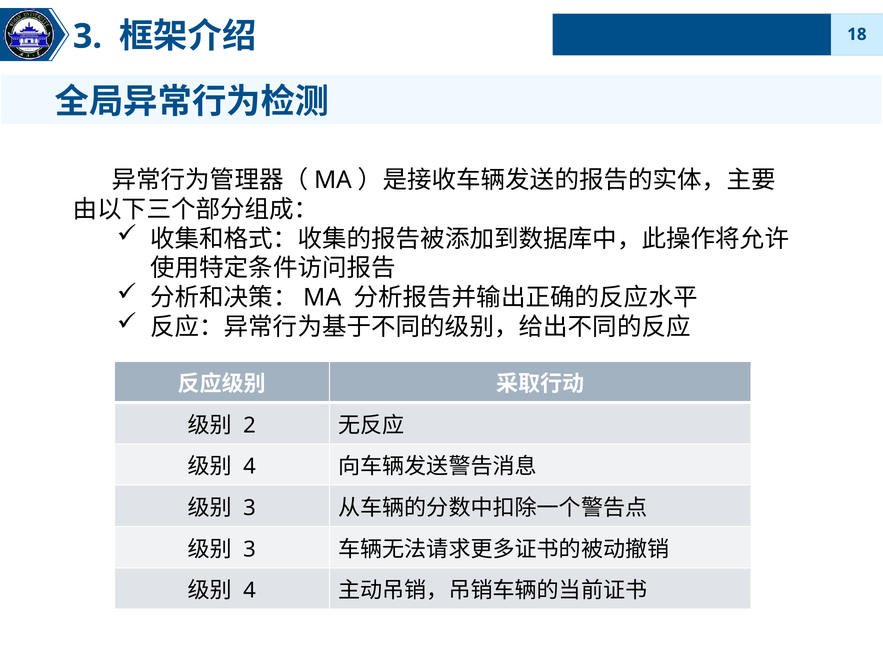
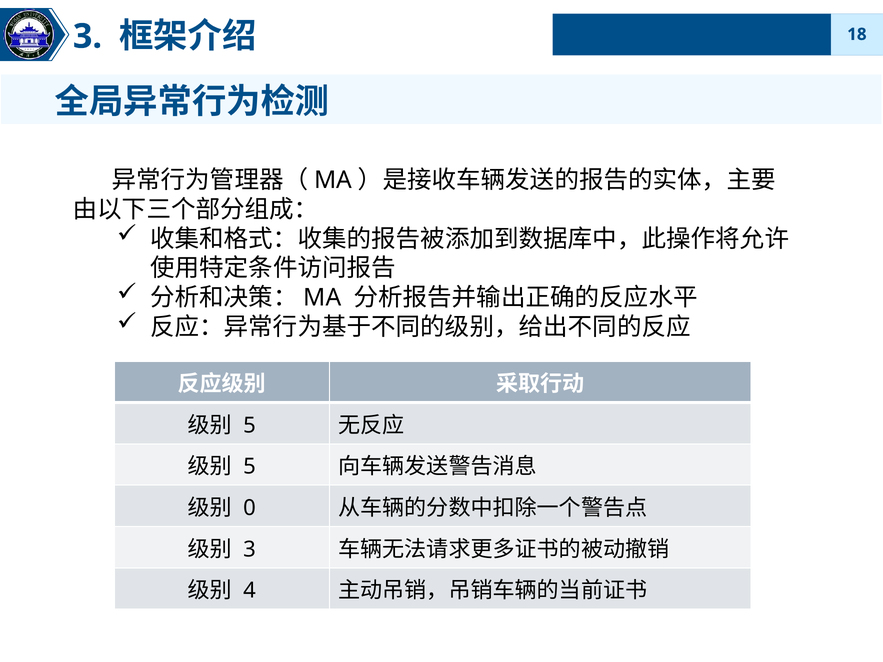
2: 2 -> 5 (250, 425)
4: 4 -> 5 (250, 467)
3: 3 -> 0 (250, 508)
